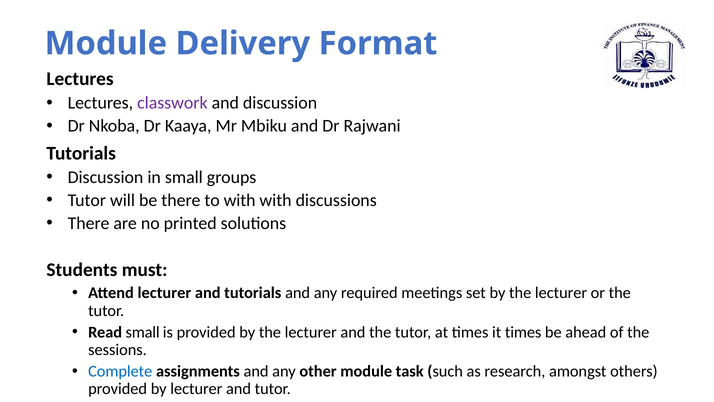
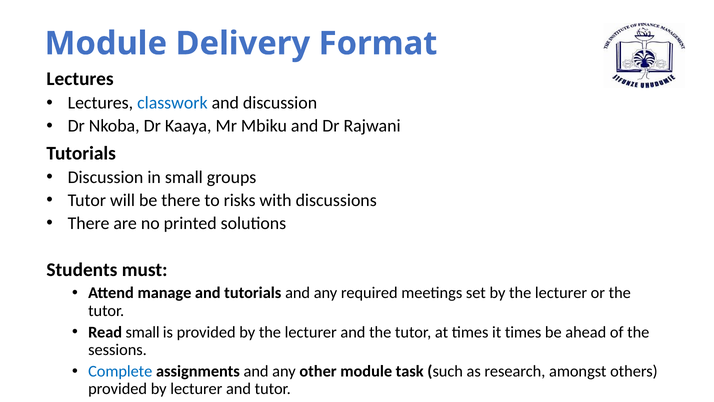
classwork colour: purple -> blue (172, 103)
to with: with -> risks (240, 200)
Attend lecturer: lecturer -> manage (164, 293)
